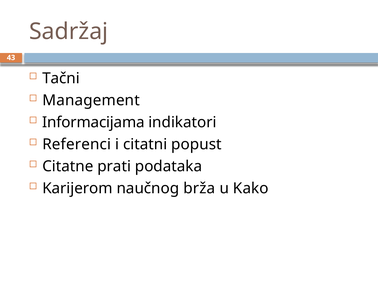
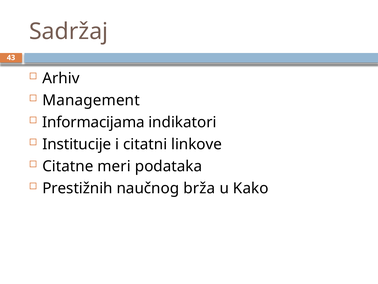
Tačni: Tačni -> Arhiv (61, 78)
Referenci: Referenci -> Institucije (77, 144)
popust: popust -> linkove (196, 144)
prati: prati -> meri (114, 166)
Karijerom: Karijerom -> Prestižnih (77, 188)
